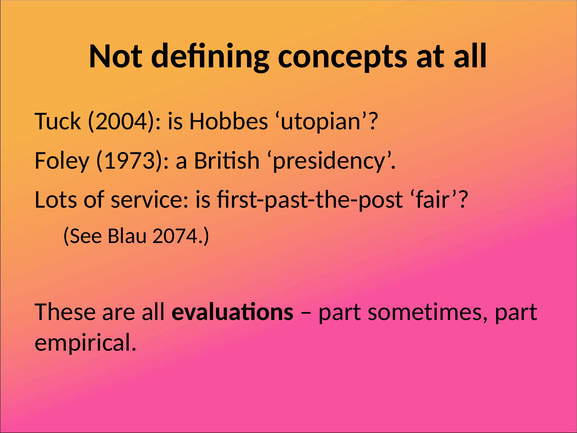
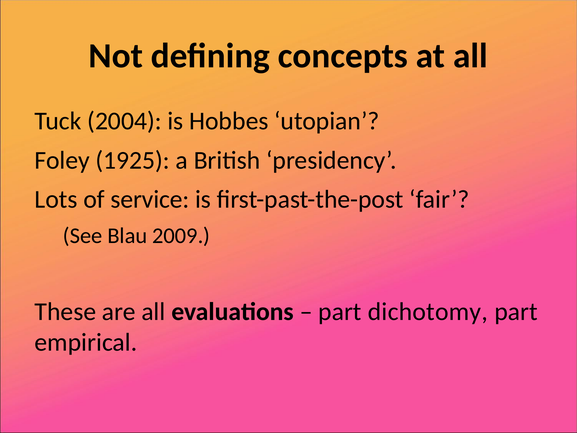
1973: 1973 -> 1925 (133, 160)
2074: 2074 -> 2009 (181, 236)
sometimes: sometimes -> dichotomy (428, 311)
